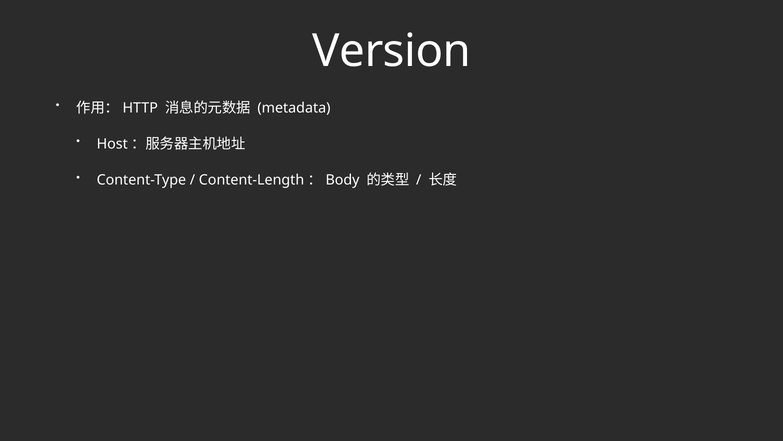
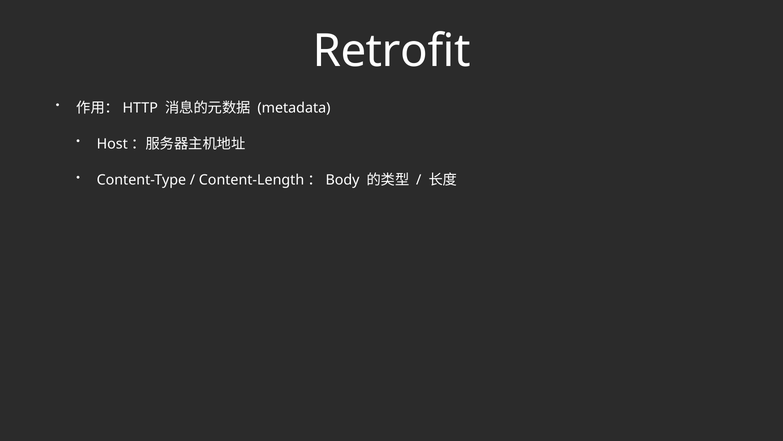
Version: Version -> Retrofit (392, 51)
